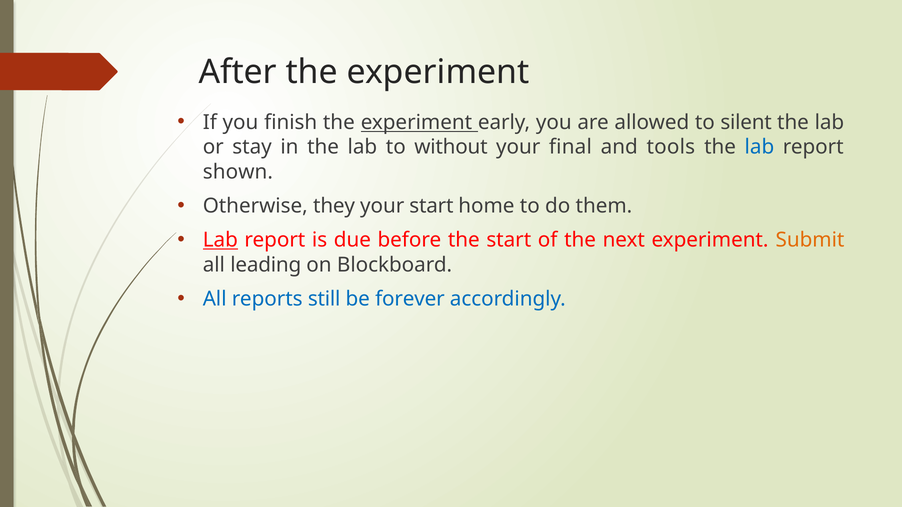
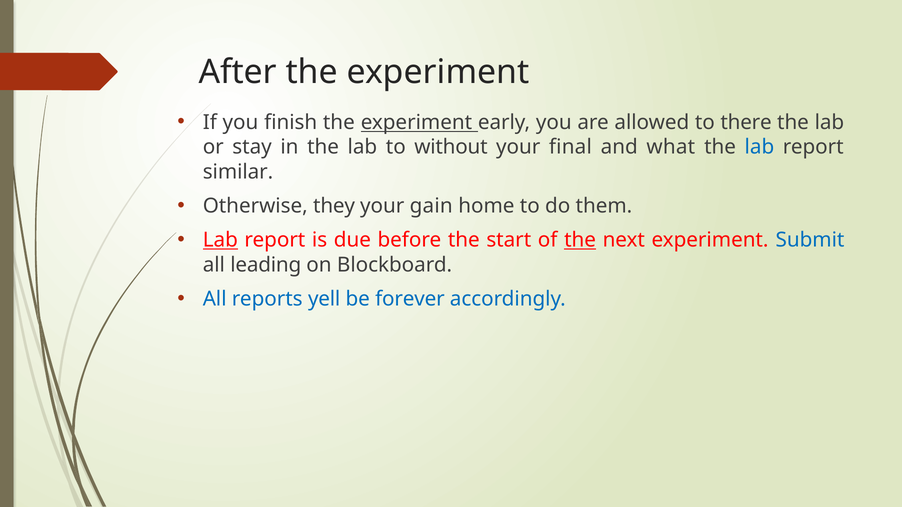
silent: silent -> there (746, 122)
tools: tools -> what (671, 147)
shown: shown -> similar (238, 172)
your start: start -> gain (431, 206)
the underline: none -> present (580, 240)
Submit colour: orange -> blue (810, 240)
still: still -> yell (324, 299)
